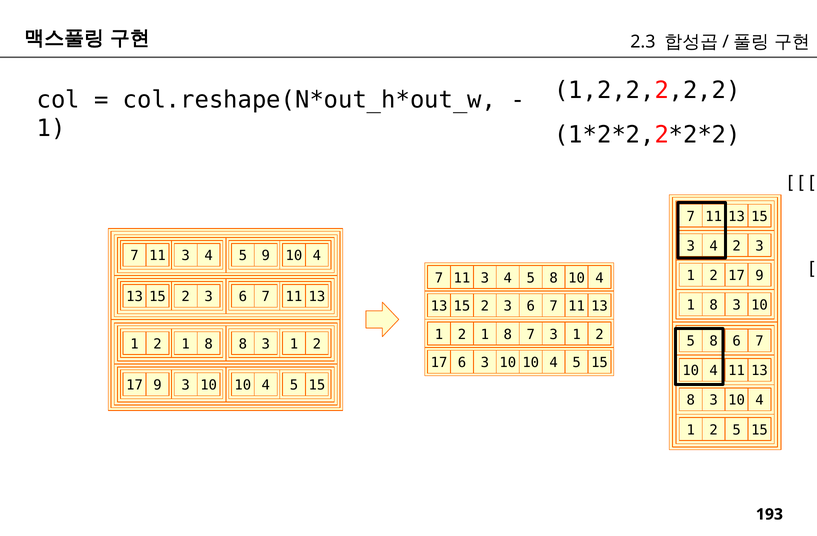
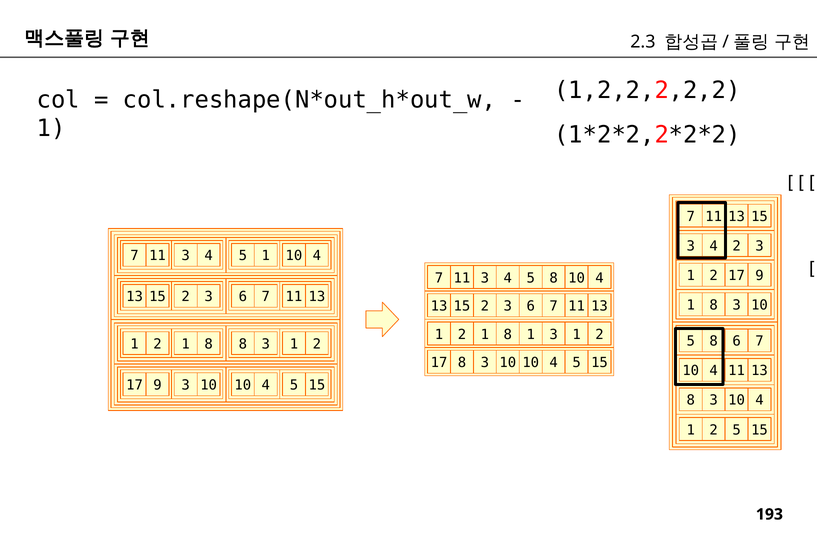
5 9: 9 -> 1 (266, 256)
8 7: 7 -> 1 (531, 335)
17 6: 6 -> 8 (462, 363)
